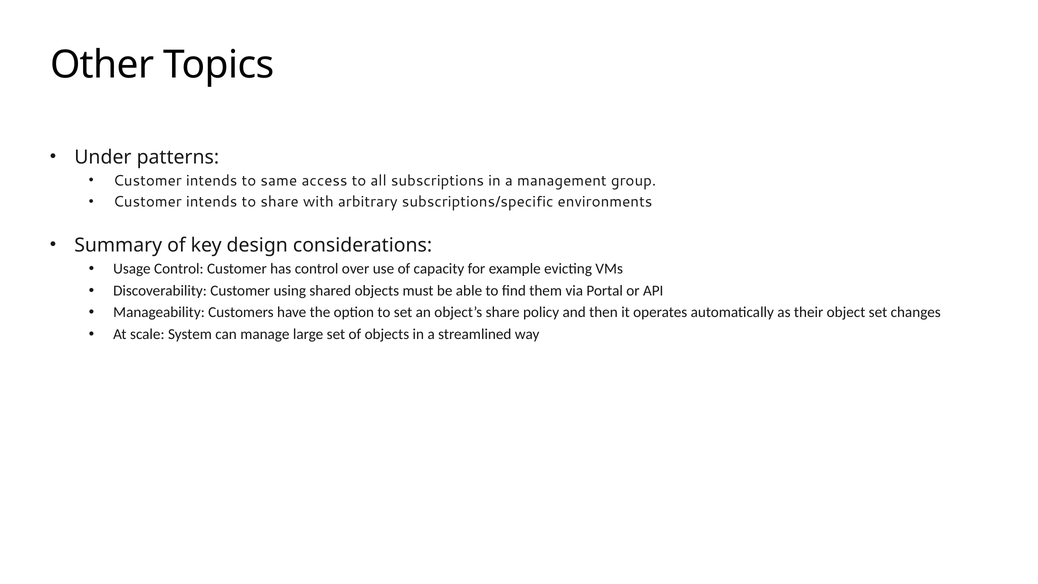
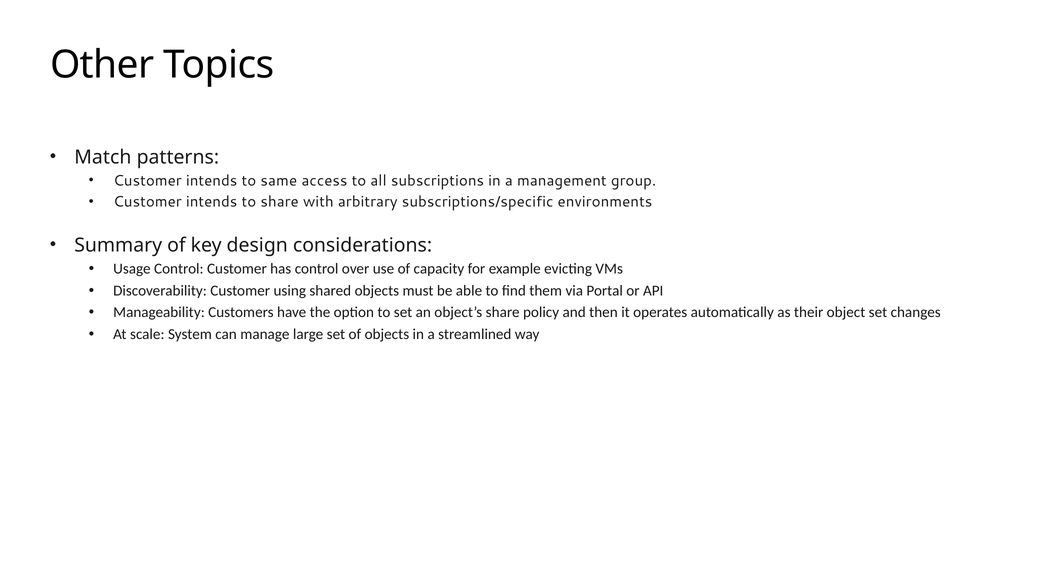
Under: Under -> Match (103, 157)
